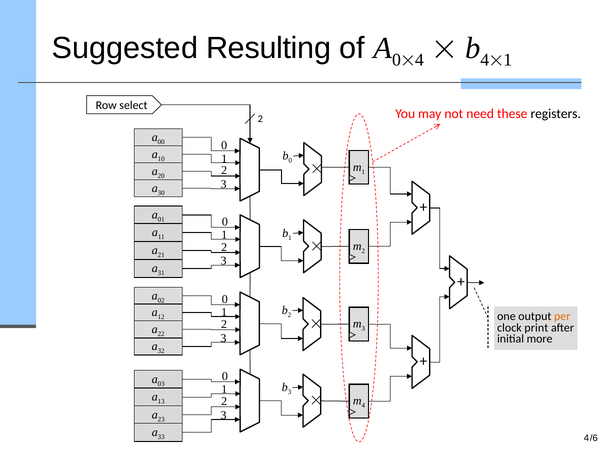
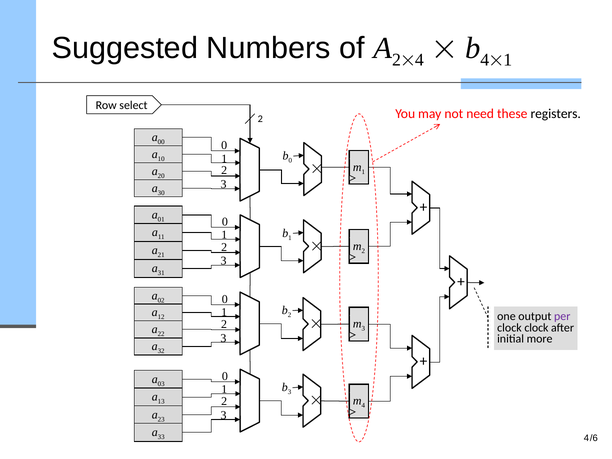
Resulting: Resulting -> Numbers (269, 48)
0: 0 -> 2 (396, 60)
per colour: orange -> purple (562, 316)
clock print: print -> clock (536, 328)
